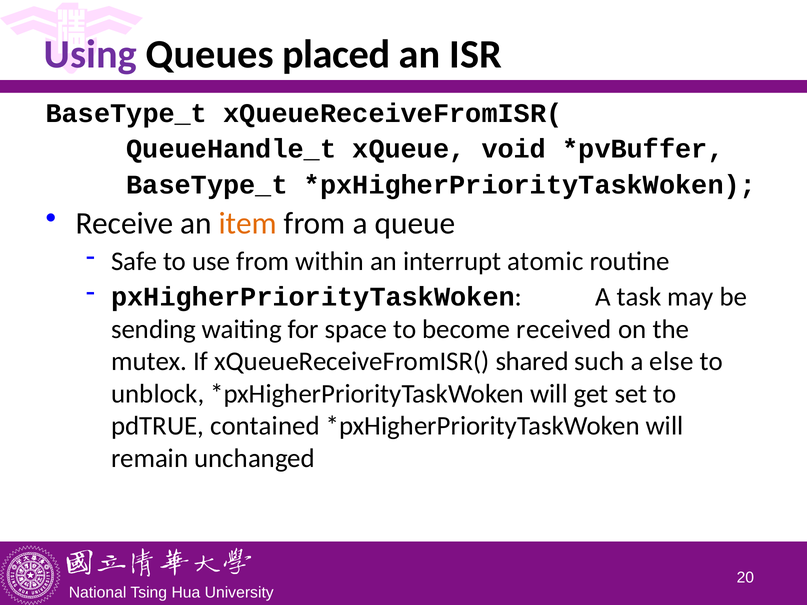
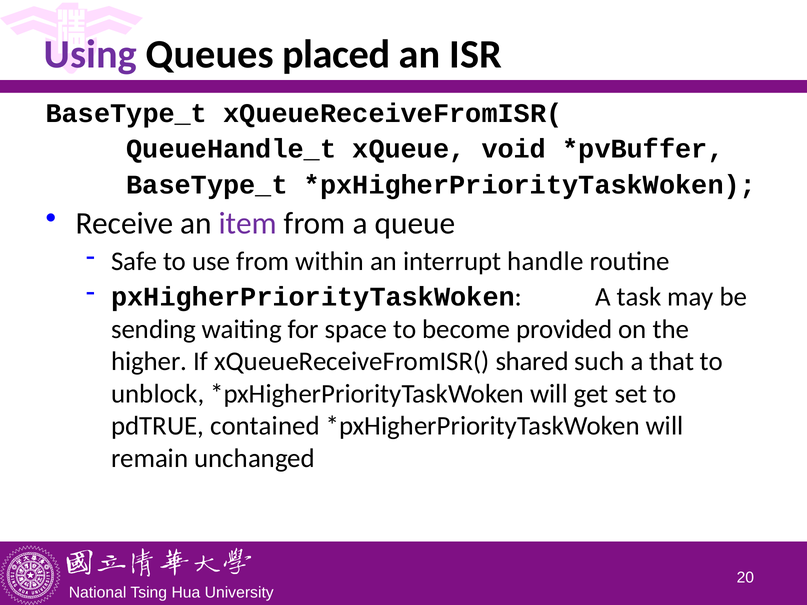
item colour: orange -> purple (248, 223)
atomic: atomic -> handle (545, 261)
received: received -> provided (564, 329)
mutex: mutex -> higher (149, 362)
else: else -> that (672, 362)
